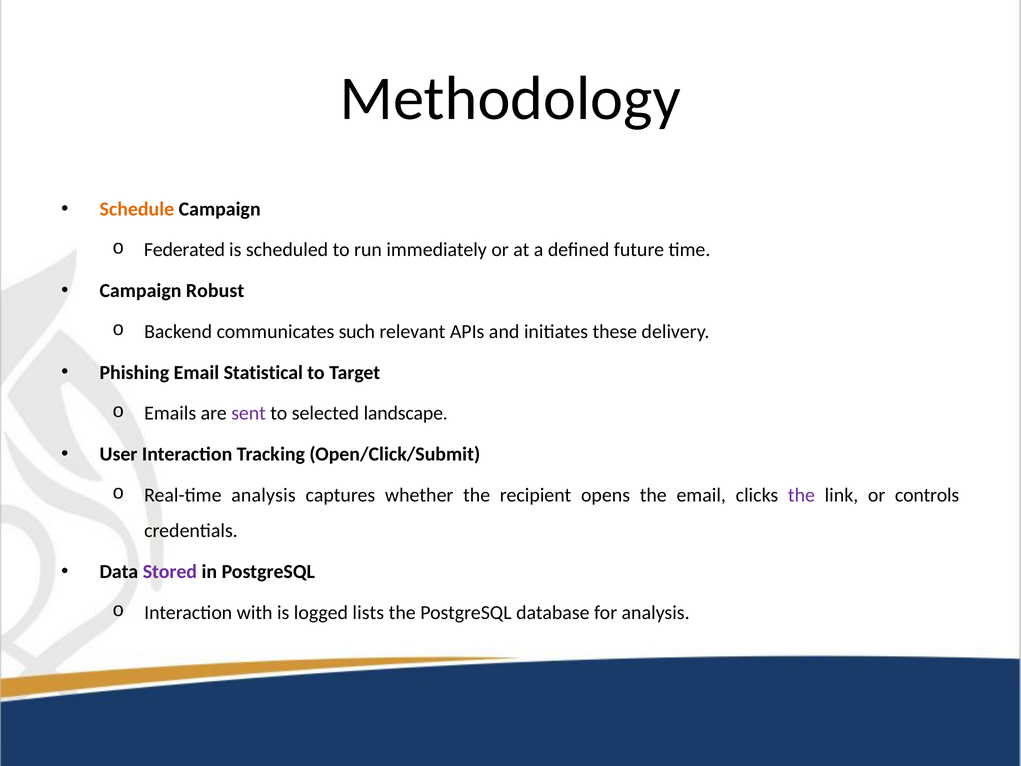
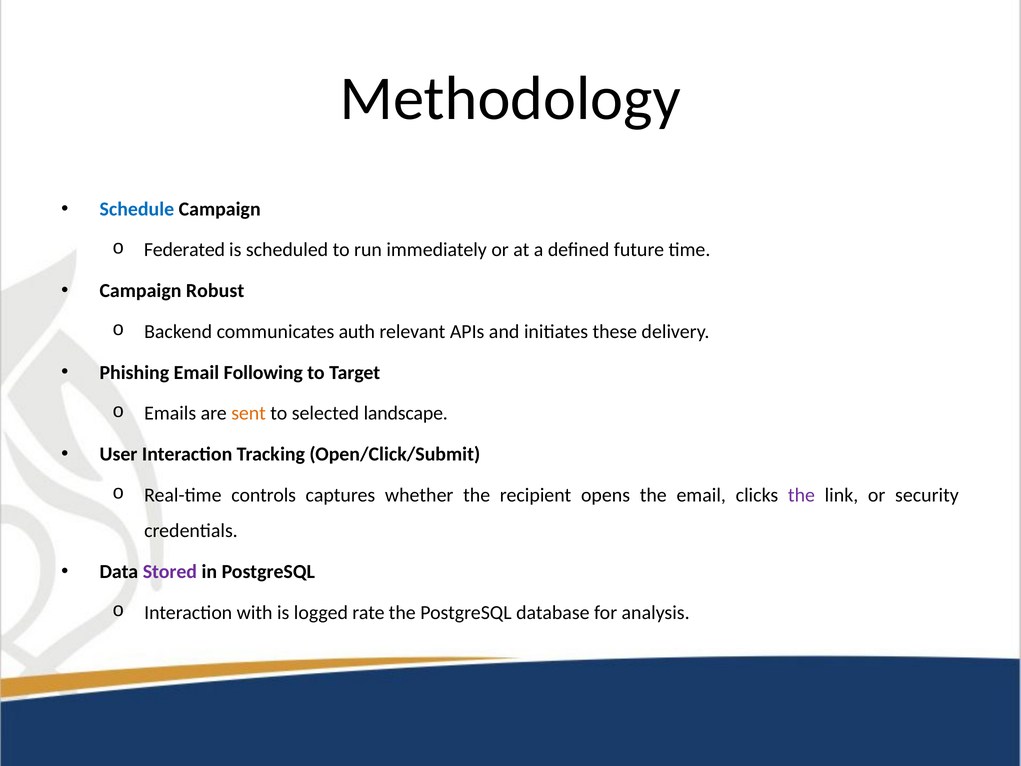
Schedule colour: orange -> blue (137, 209)
such: such -> auth (357, 332)
Statistical: Statistical -> Following (263, 372)
sent colour: purple -> orange (249, 413)
Real-time analysis: analysis -> controls (264, 495)
controls: controls -> security (927, 495)
lists: lists -> rate (368, 612)
